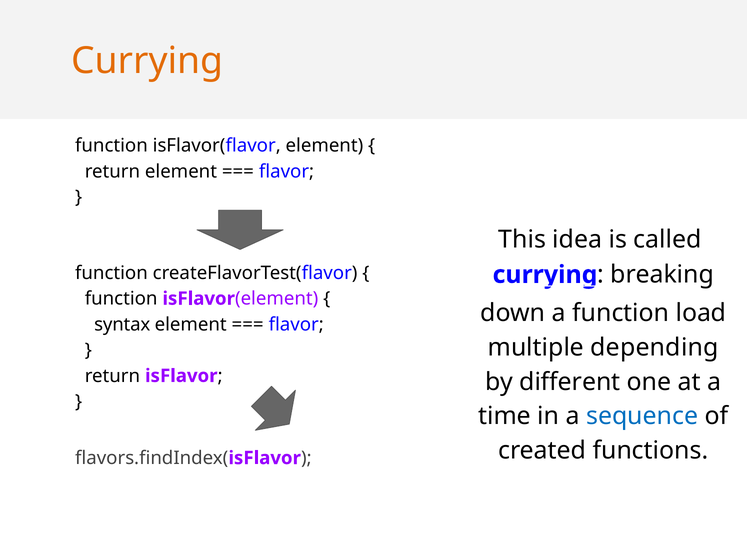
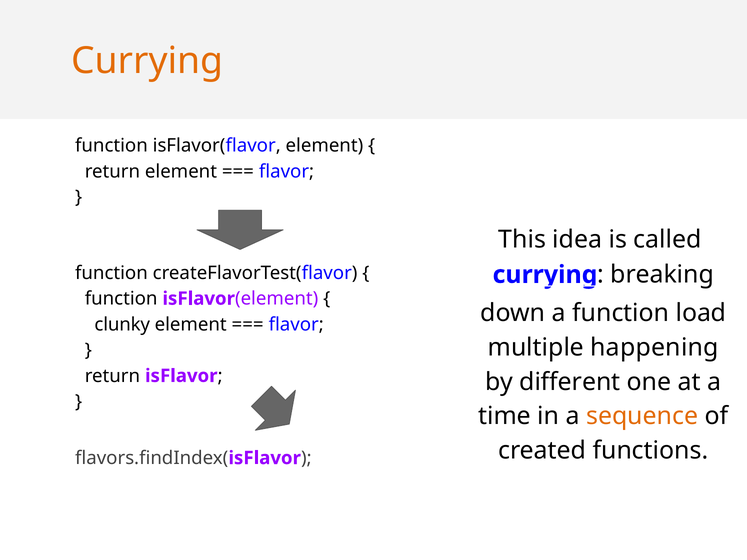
syntax: syntax -> clunky (122, 324)
depending: depending -> happening (654, 348)
sequence colour: blue -> orange (642, 416)
